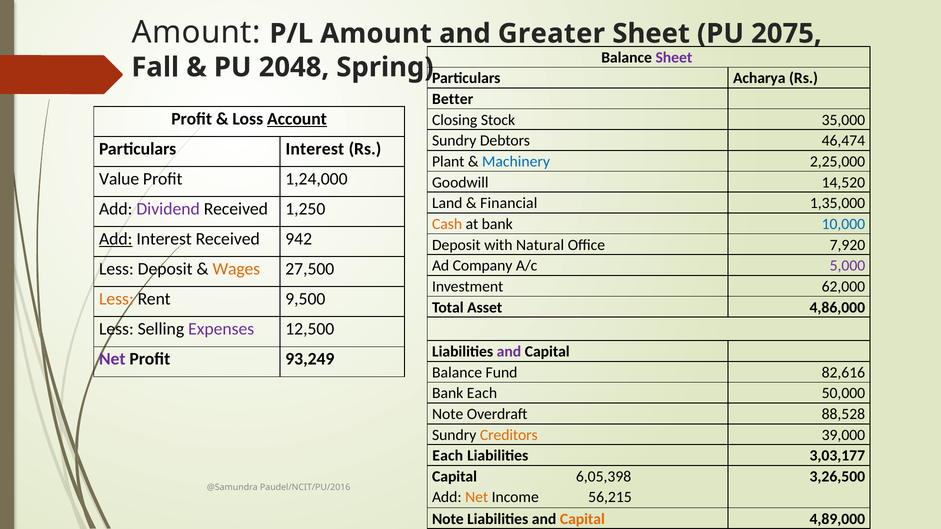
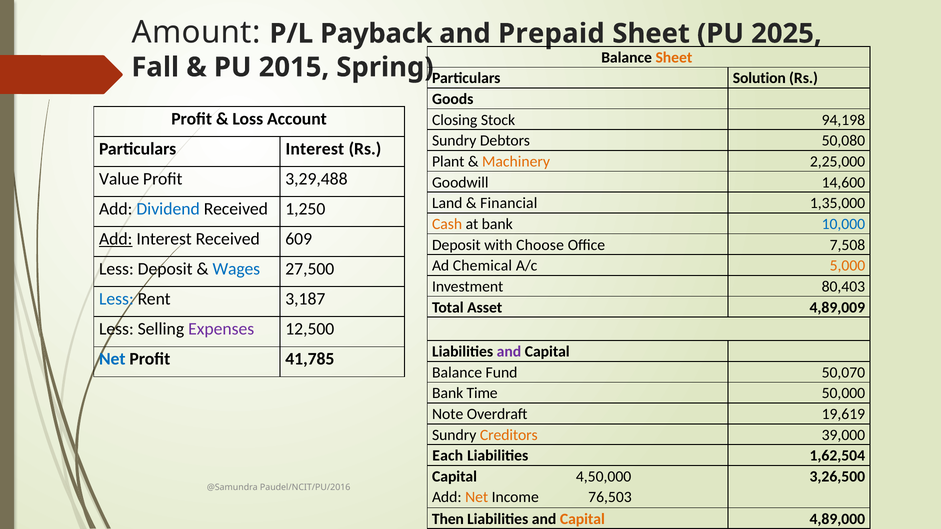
P/L Amount: Amount -> Payback (376, 34)
Greater: Greater -> Prepaid (551, 34)
2075: 2075 -> 2025 (786, 34)
Sheet colour: purple -> orange (674, 57)
2048: 2048 -> 2015 (294, 67)
Acharya: Acharya -> Solution (759, 78)
Better: Better -> Goods (453, 99)
Account underline: present -> none (297, 119)
35,000: 35,000 -> 94,198 (843, 120)
46,474: 46,474 -> 50,080 (843, 141)
Machinery colour: blue -> orange (516, 162)
1,24,000: 1,24,000 -> 3,29,488 (316, 179)
14,520: 14,520 -> 14,600 (843, 183)
Dividend colour: purple -> blue (168, 209)
942: 942 -> 609 (299, 239)
Natural: Natural -> Choose (540, 245)
7,920: 7,920 -> 7,508 (847, 245)
Company: Company -> Chemical (482, 266)
5,000 colour: purple -> orange (847, 266)
Wages colour: orange -> blue (236, 269)
62,000: 62,000 -> 80,403 (843, 287)
Less colour: orange -> blue (116, 299)
9,500: 9,500 -> 3,187 (305, 299)
4,86,000: 4,86,000 -> 4,89,009 (837, 308)
Net colour: purple -> blue (112, 359)
93,249: 93,249 -> 41,785 (310, 359)
82,616: 82,616 -> 50,070 (843, 373)
Bank Each: Each -> Time (482, 394)
88,528: 88,528 -> 19,619 (843, 414)
3,03,177: 3,03,177 -> 1,62,504 (837, 456)
6,05,398: 6,05,398 -> 4,50,000 (604, 477)
56,215: 56,215 -> 76,503 (610, 497)
Note: Note -> Then (448, 519)
